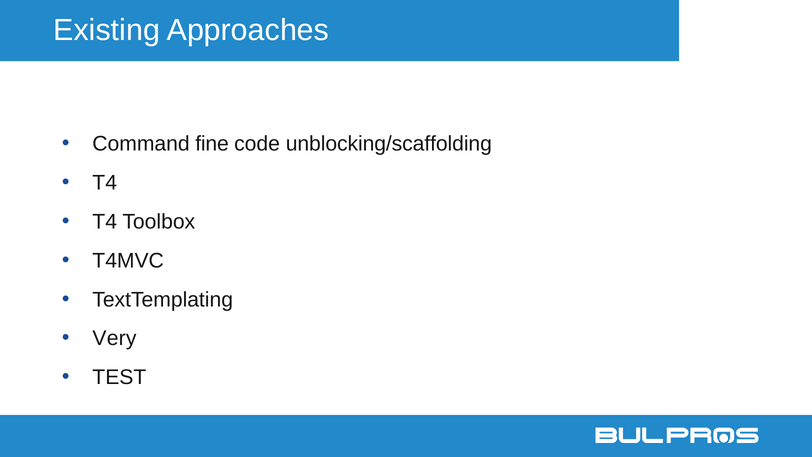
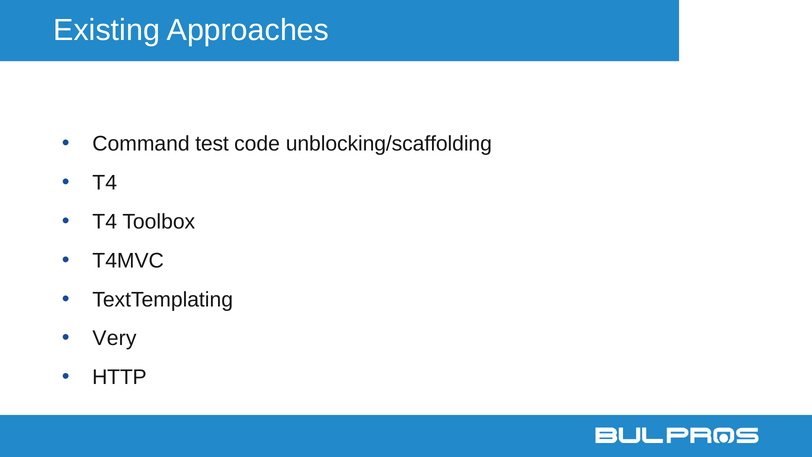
fine: fine -> test (212, 144)
TEST: TEST -> HTTP (119, 377)
